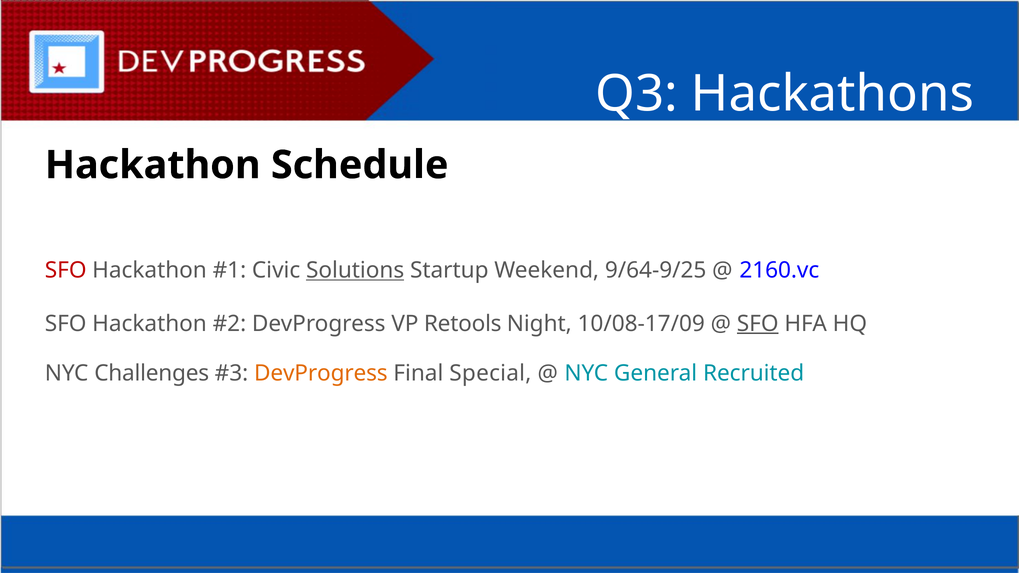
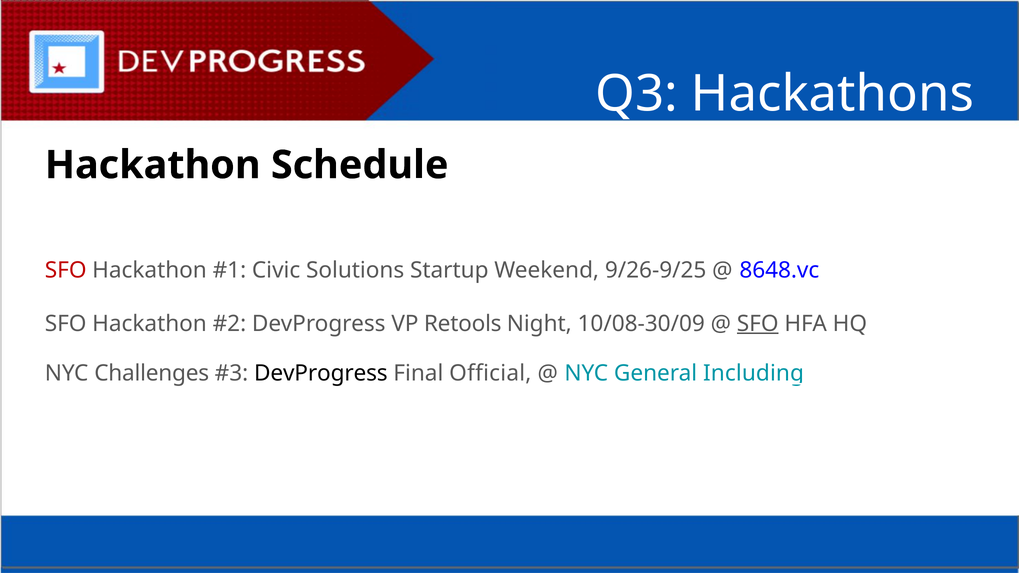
Solutions underline: present -> none (355, 270)
9/64-9/25: 9/64-9/25 -> 9/26-9/25 (656, 270)
2160.vc: 2160.vc -> 8648.vc (779, 270)
10/08-17/09: 10/08-17/09 -> 10/08-30/09 (641, 324)
DevProgress colour: orange -> black (321, 374)
Special: Special -> Official (490, 374)
Recruited: Recruited -> Including (754, 374)
